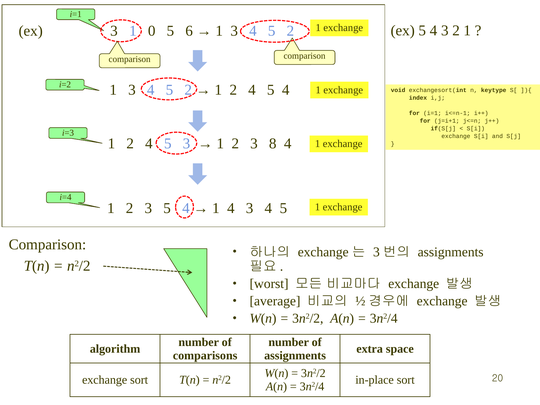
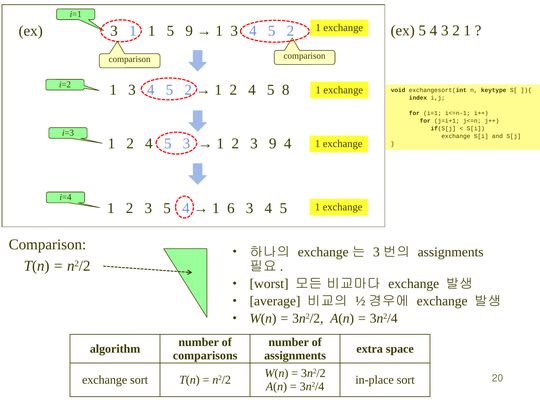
1 0: 0 -> 1 (152, 31)
5 6: 6 -> 9 (189, 31)
4 5 4: 4 -> 8 (286, 90)
3 8: 8 -> 9 (273, 144)
1 4: 4 -> 6 (231, 208)
